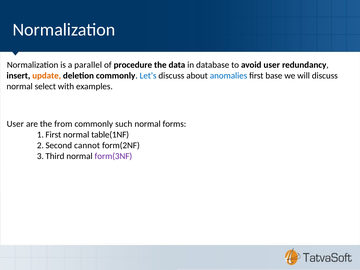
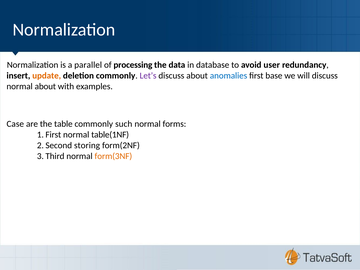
procedure: procedure -> processing (133, 65)
Let’s colour: blue -> purple (148, 76)
normal select: select -> about (45, 86)
User: User -> Case (15, 124)
from: from -> table (63, 124)
cannot: cannot -> storing (87, 145)
form(3NF colour: purple -> orange (113, 156)
